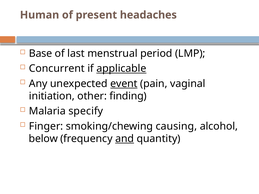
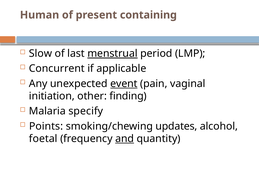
headaches: headaches -> containing (148, 15)
Base: Base -> Slow (40, 54)
menstrual underline: none -> present (113, 54)
applicable underline: present -> none (121, 69)
Finger: Finger -> Points (46, 126)
causing: causing -> updates (176, 126)
below: below -> foetal (43, 139)
